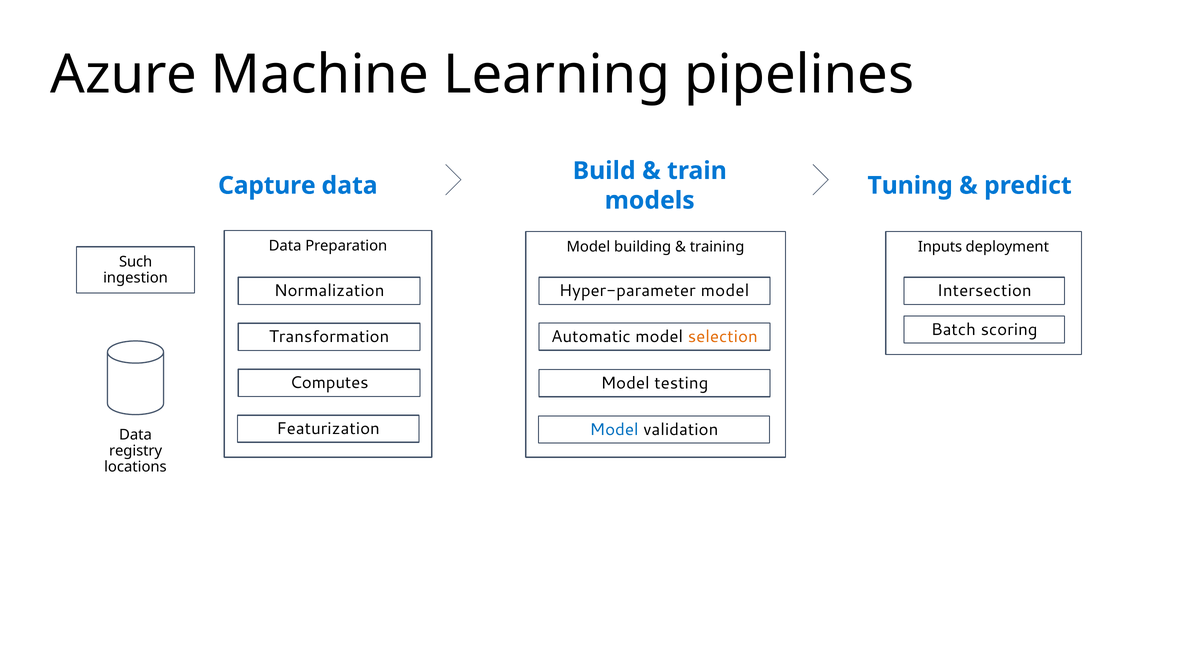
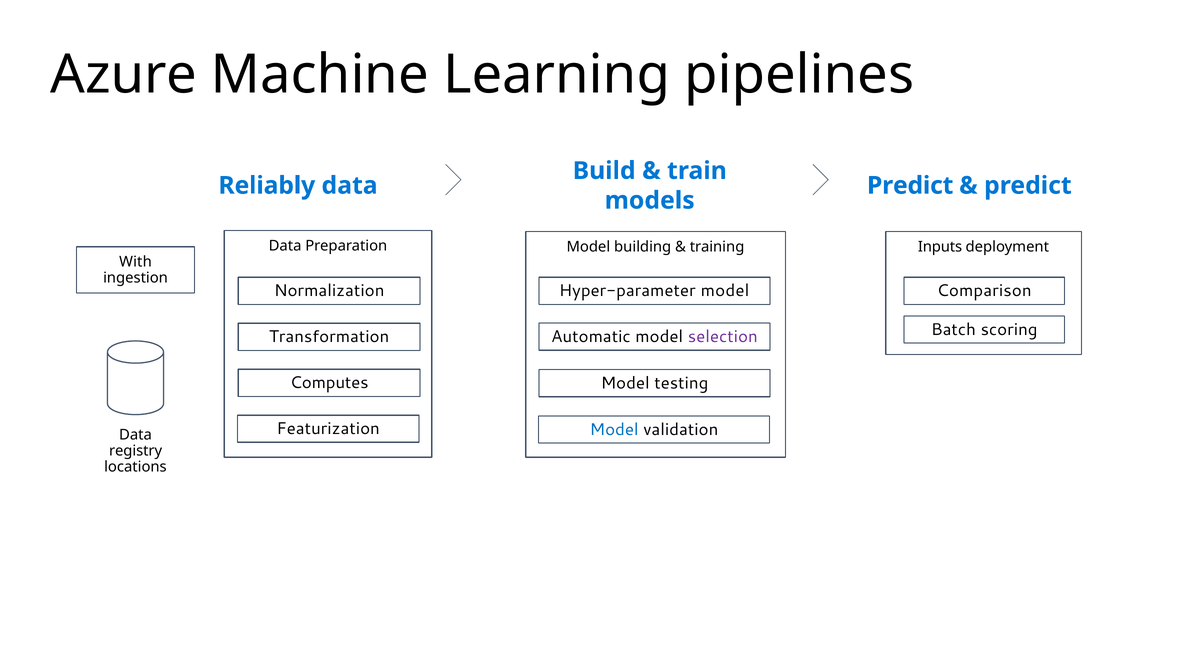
Capture: Capture -> Reliably (267, 186)
Tuning: Tuning -> Predict (910, 186)
Such: Such -> With (135, 262)
Intersection: Intersection -> Comparison (984, 291)
selection colour: orange -> purple (723, 337)
